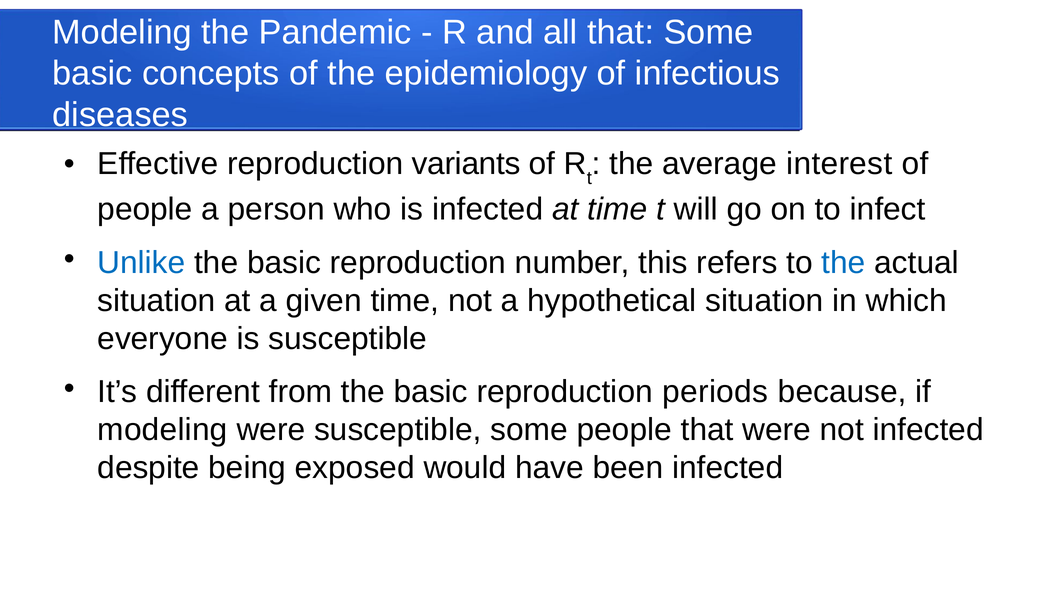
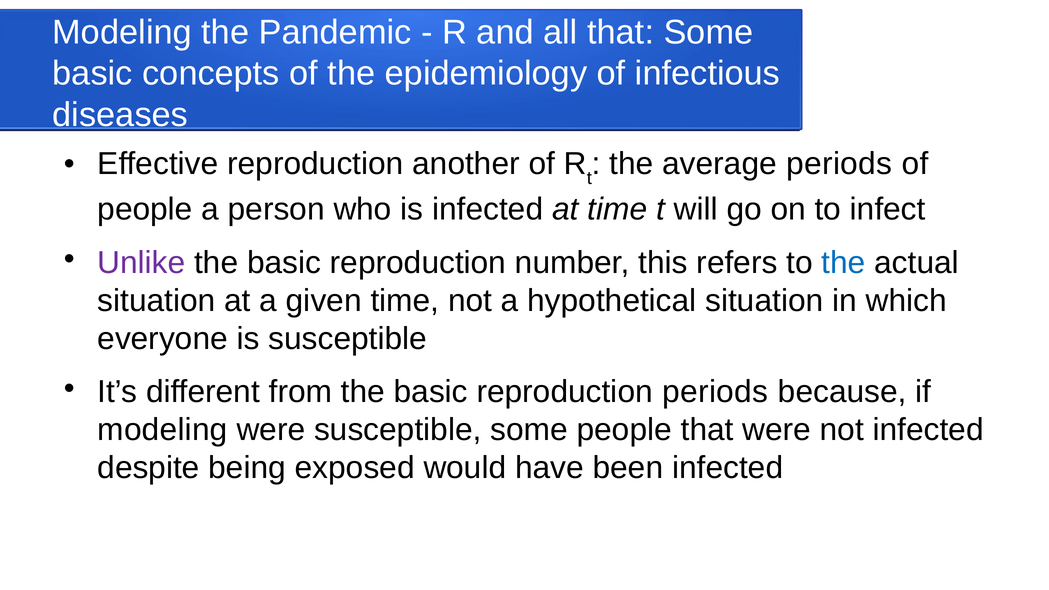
variants: variants -> another (466, 164)
average interest: interest -> periods (839, 164)
Unlike colour: blue -> purple (141, 263)
